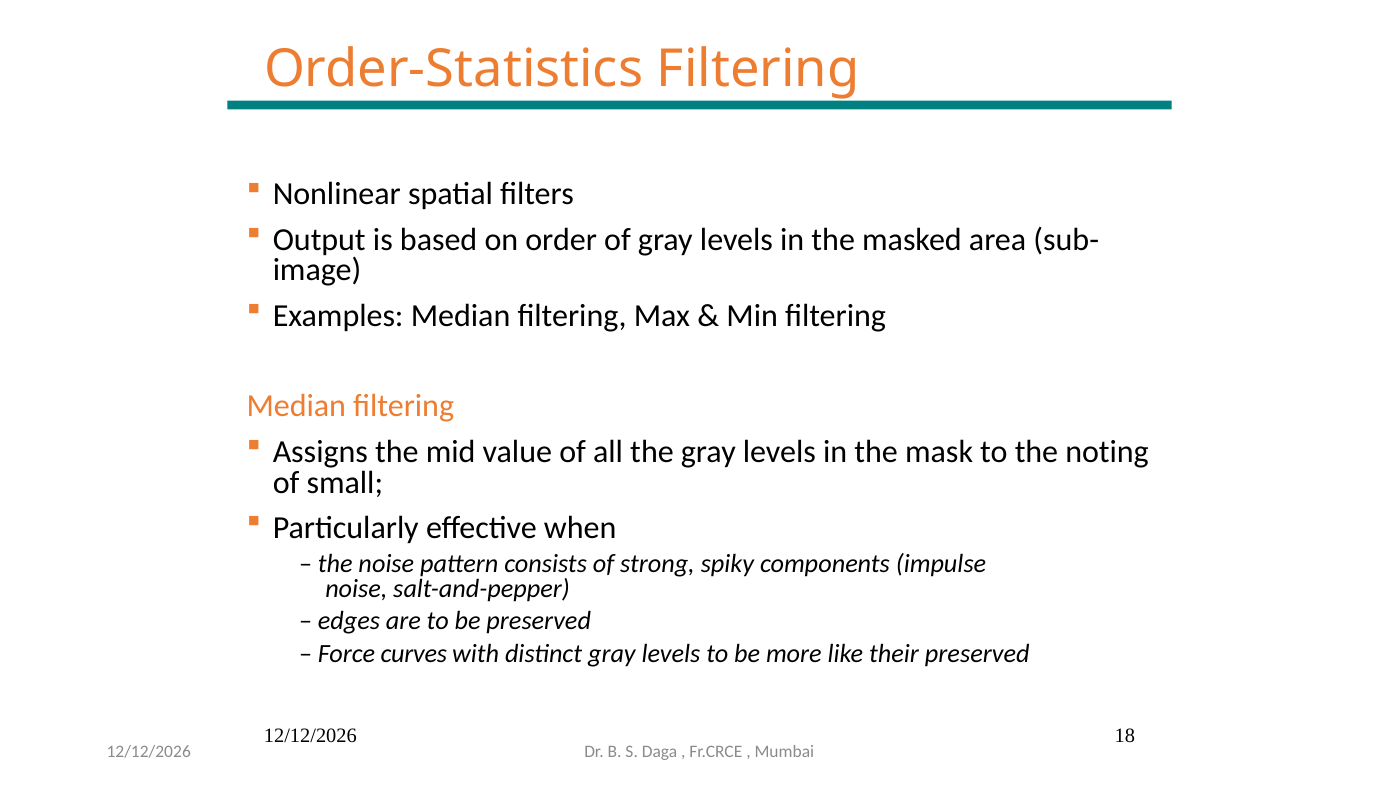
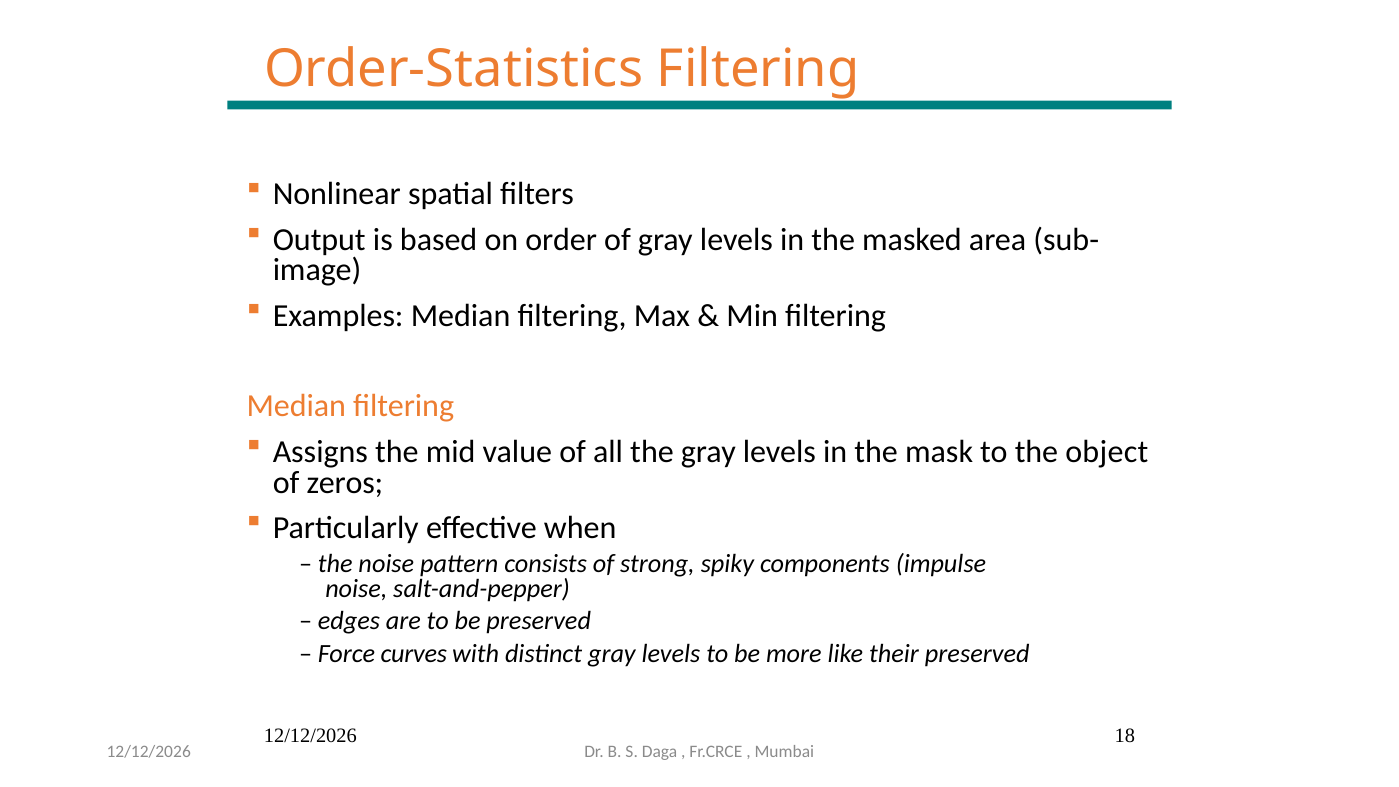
noting: noting -> object (1107, 452)
small: small -> zeros (345, 482)
